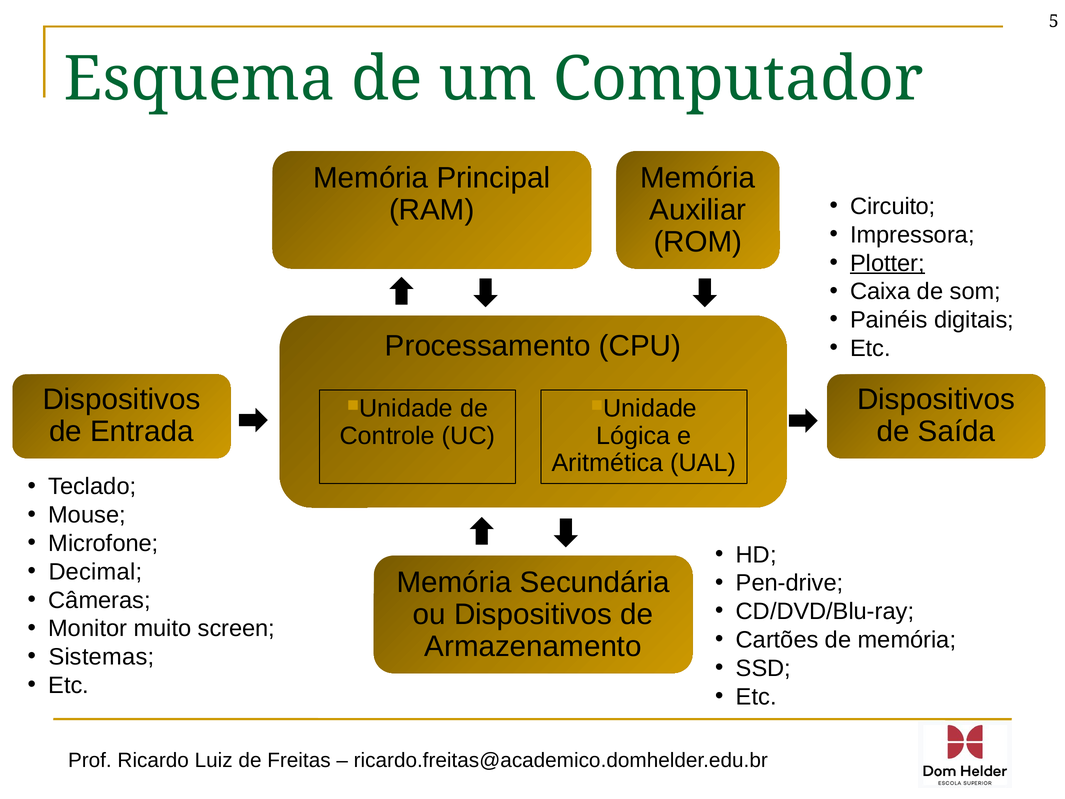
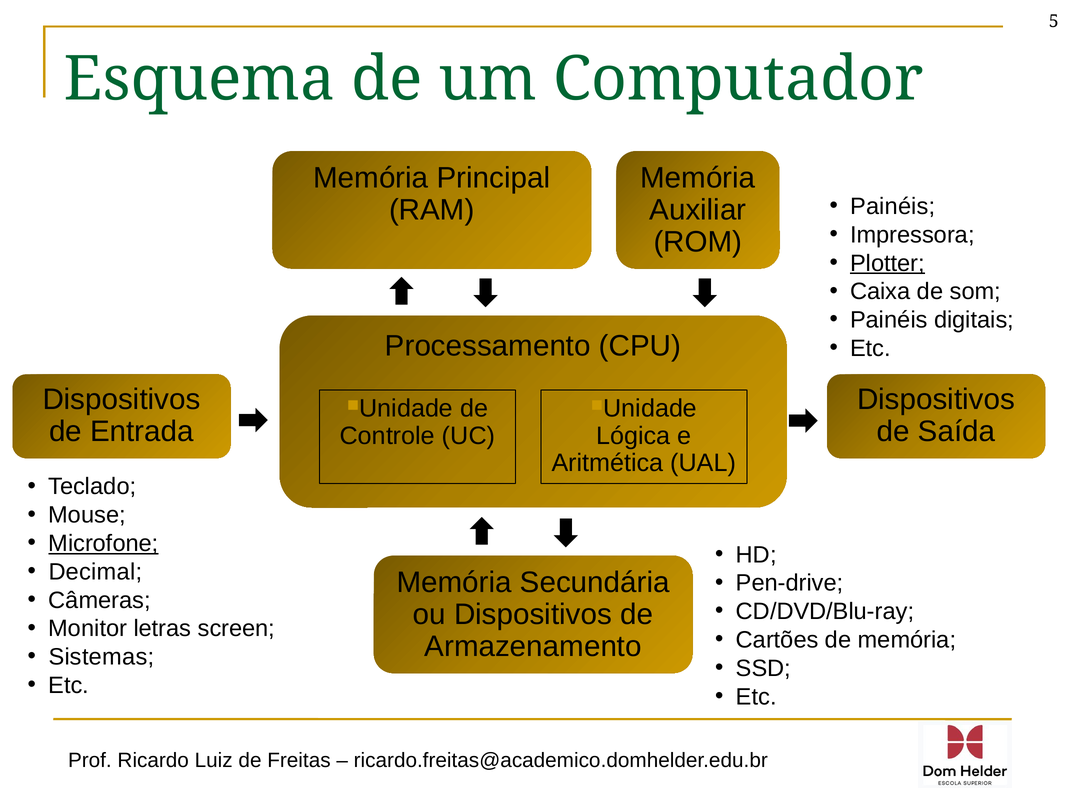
Circuito: Circuito -> Painéis (893, 206)
Microfone underline: none -> present (103, 543)
muito: muito -> letras (162, 628)
